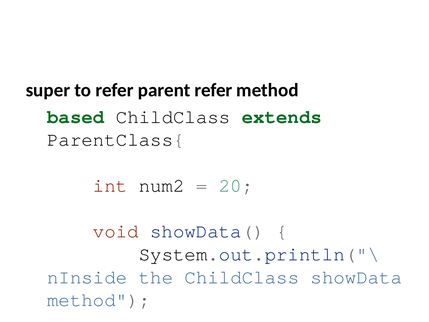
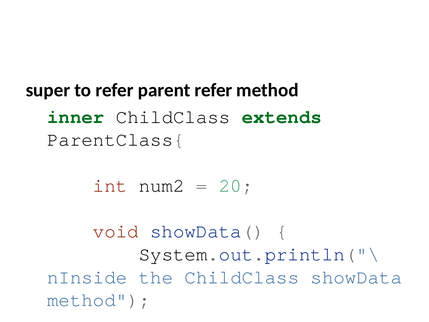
based: based -> inner (76, 117)
